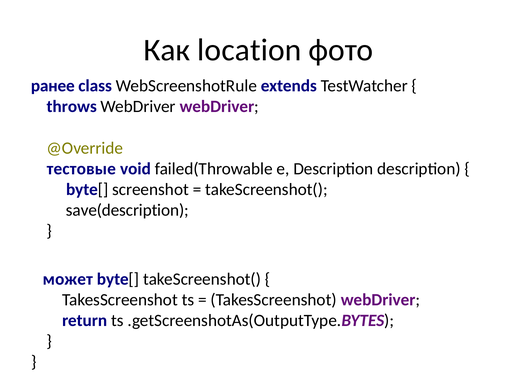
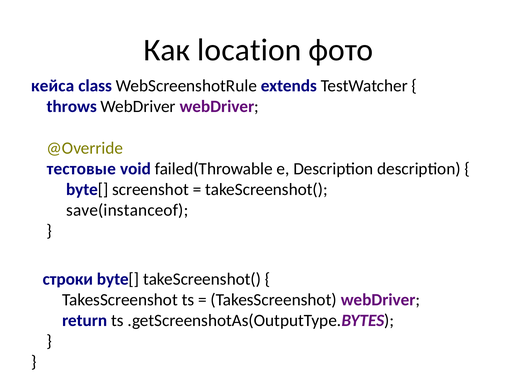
ранее: ранее -> кейса (53, 86)
save(description: save(description -> save(instanceof (127, 210)
может: может -> строки (68, 279)
